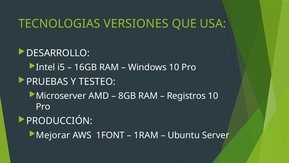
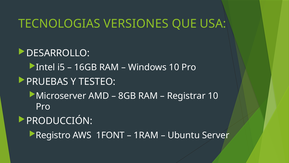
Registros: Registros -> Registrar (186, 96)
Mejorar: Mejorar -> Registro (53, 135)
